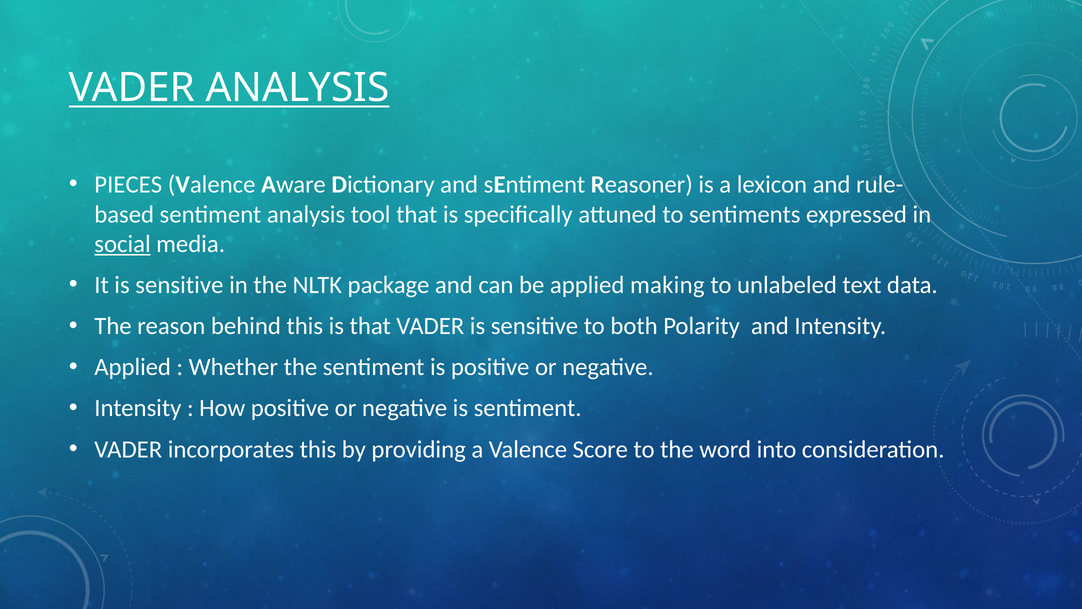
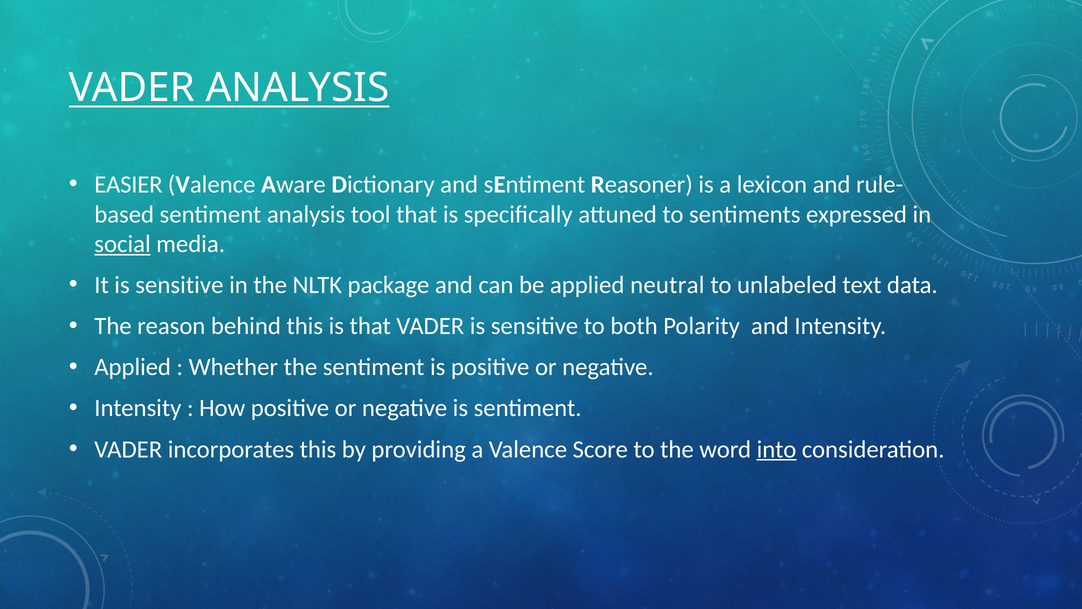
PIECES: PIECES -> EASIER (128, 184)
making: making -> neutral (667, 285)
into underline: none -> present (777, 449)
